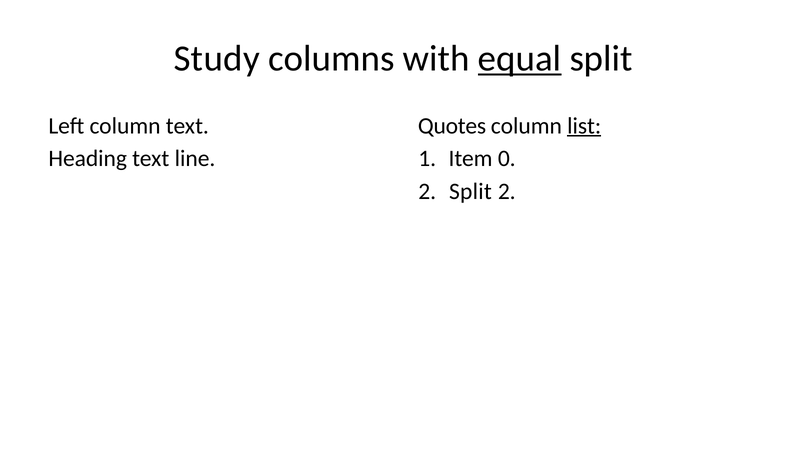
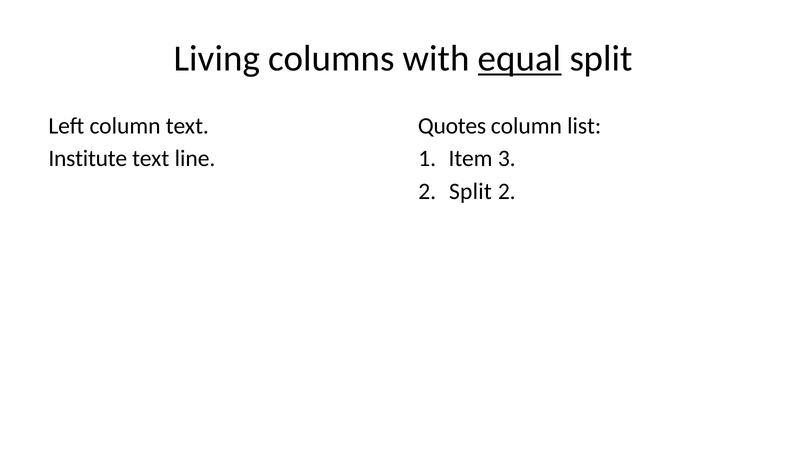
Study: Study -> Living (217, 59)
list underline: present -> none (584, 126)
Heading: Heading -> Institute (88, 159)
0: 0 -> 3 (507, 159)
